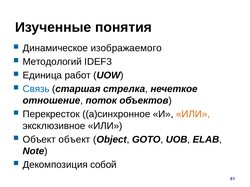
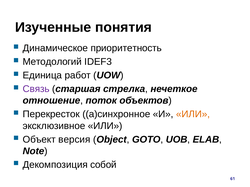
изображаемого: изображаемого -> приоритетность (126, 48)
Связь colour: blue -> purple (36, 89)
Объект объект: объект -> версия (74, 140)
